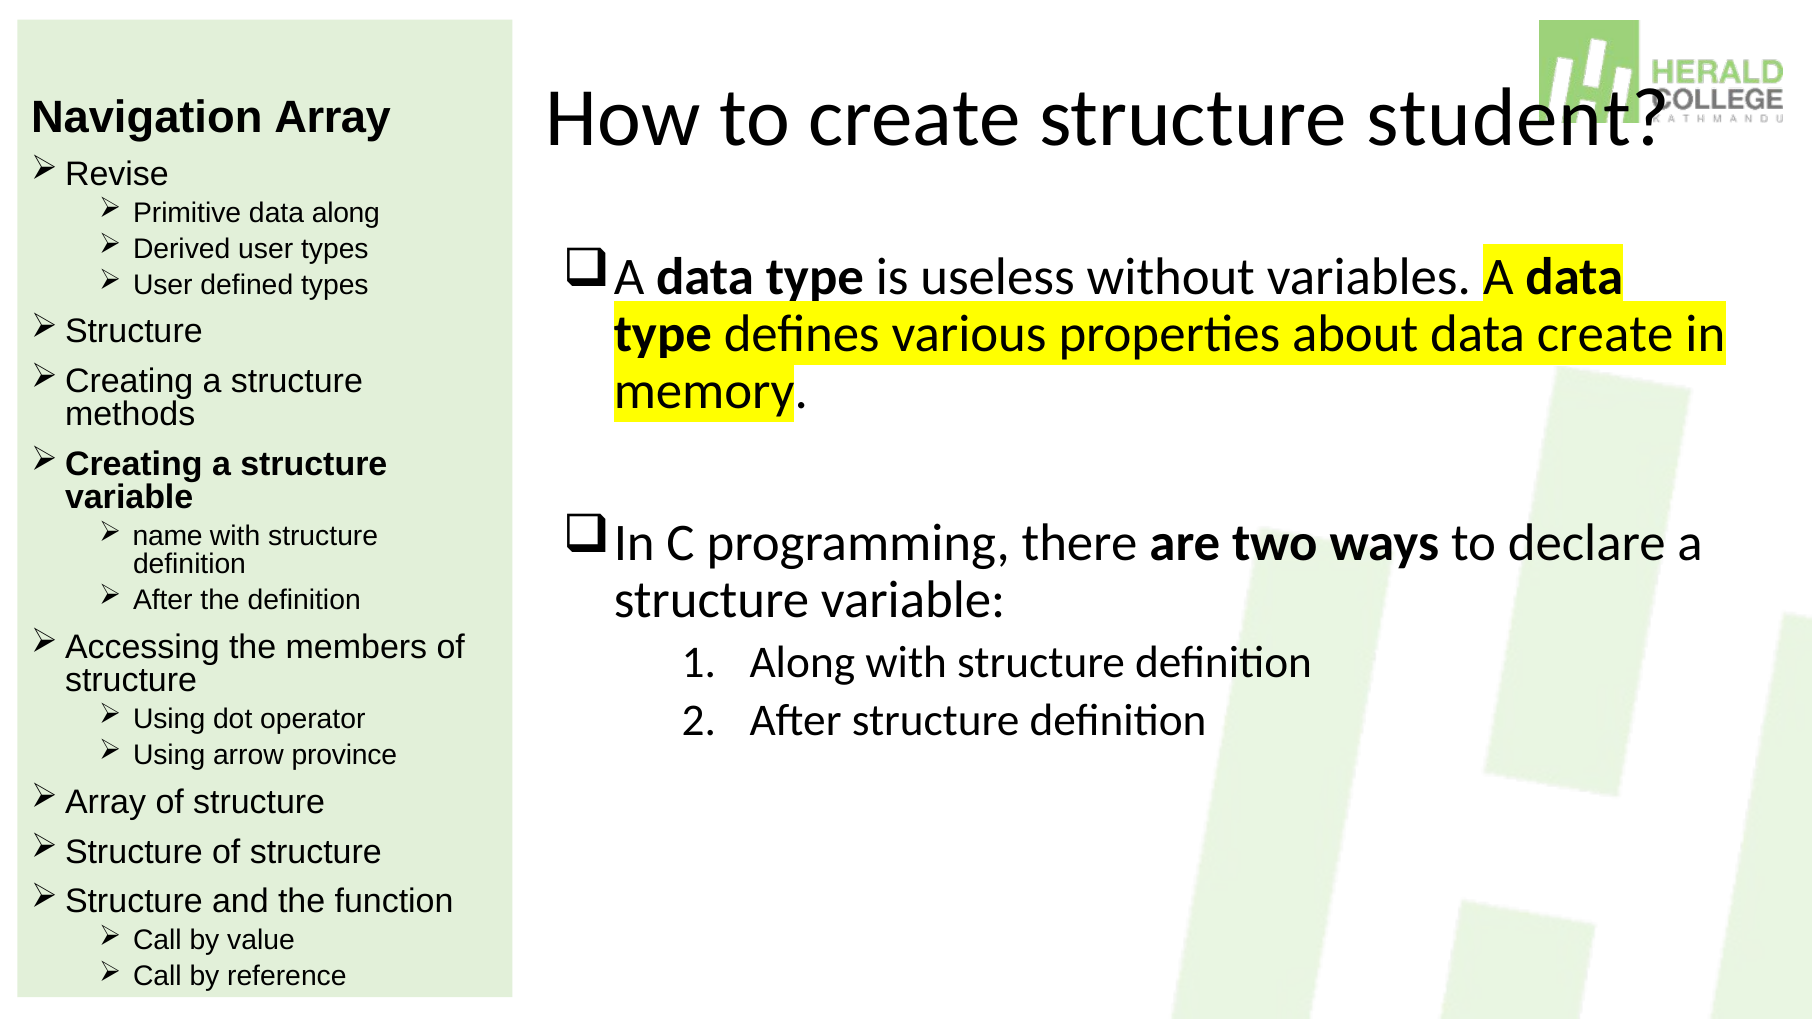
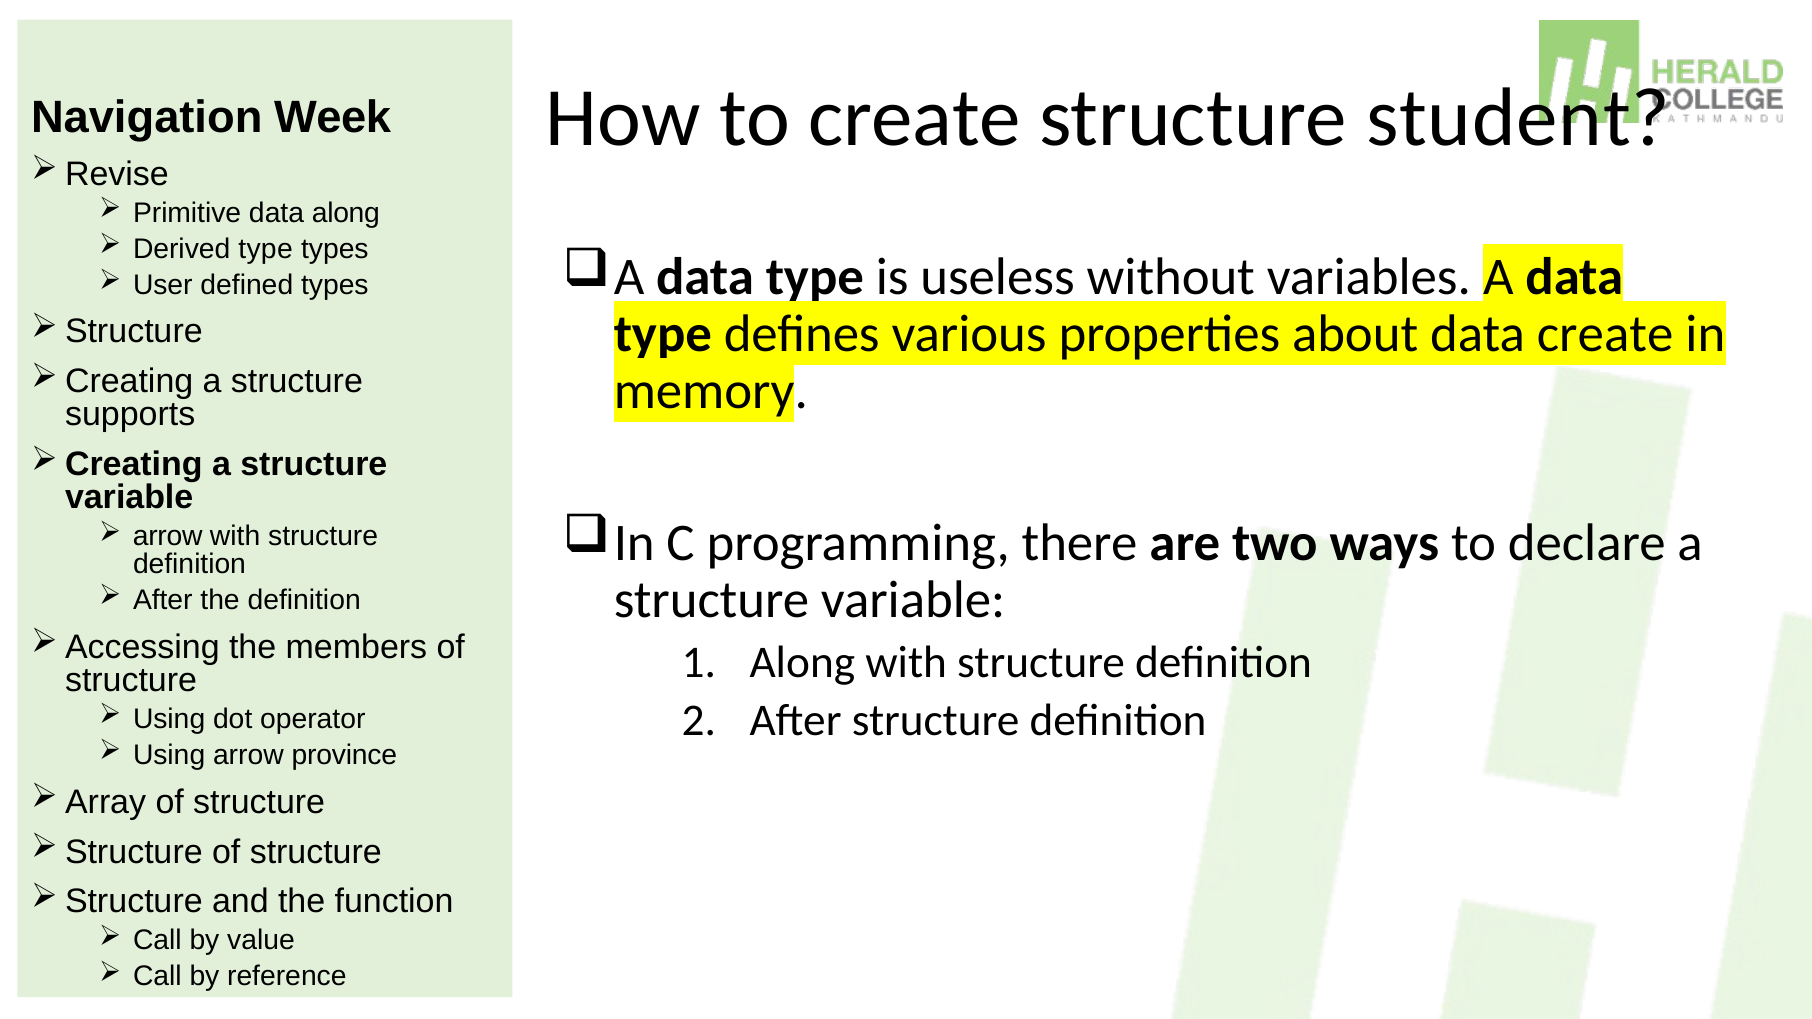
Array: Array -> Week (333, 118)
Derived user: user -> type (266, 249)
methods: methods -> supports (130, 415)
name: name -> arrow (168, 537)
